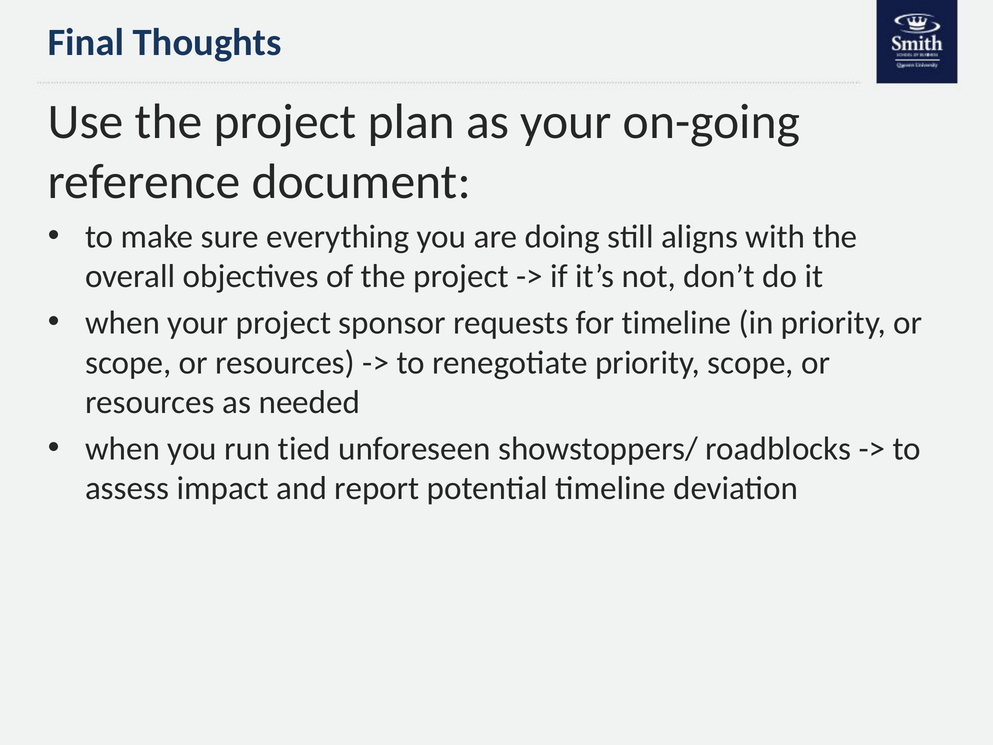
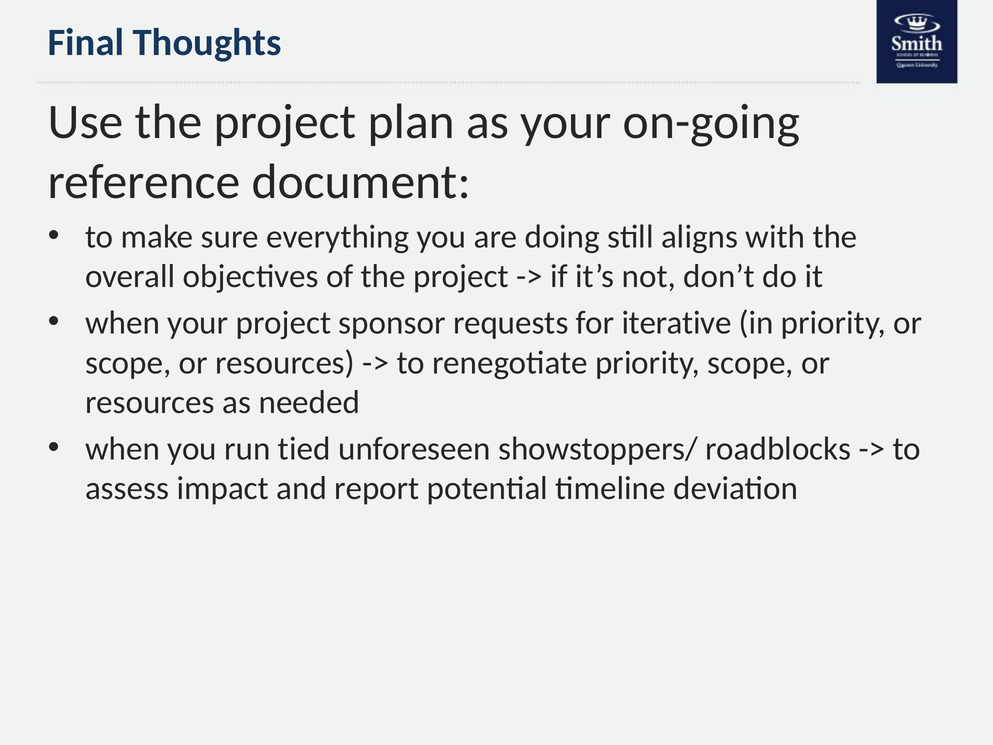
for timeline: timeline -> iterative (677, 323)
